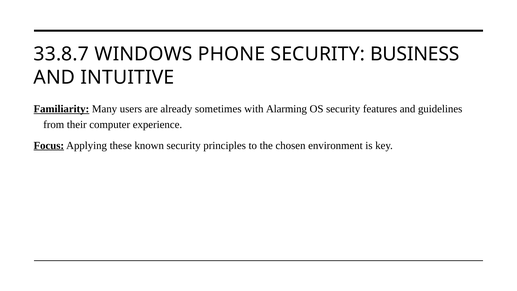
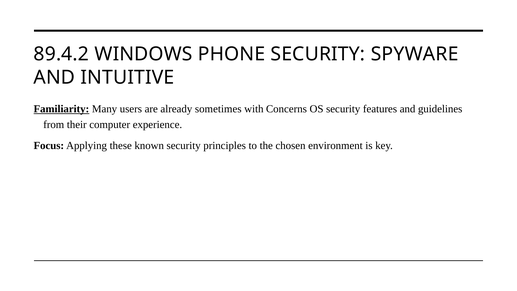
33.8.7: 33.8.7 -> 89.4.2 (61, 54)
BUSINESS: BUSINESS -> SPYWARE (415, 54)
Alarming: Alarming -> Concerns (286, 109)
Focus underline: present -> none (49, 145)
